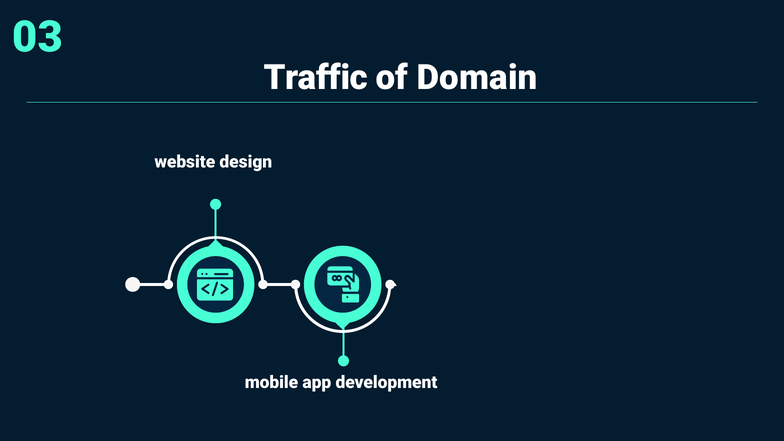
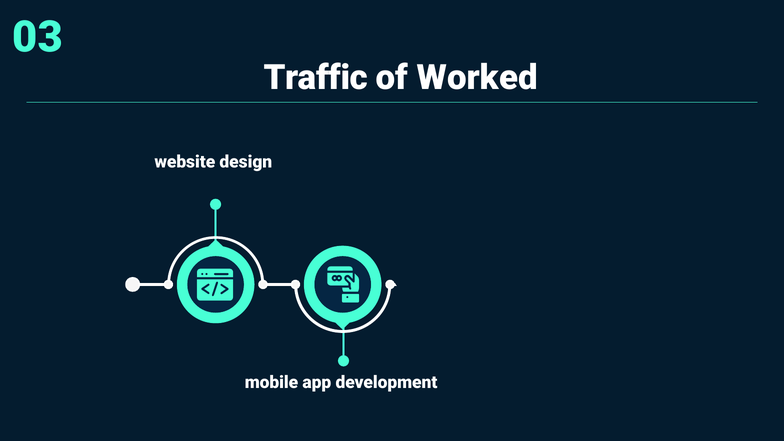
of Domain: Domain -> Worked (477, 78)
